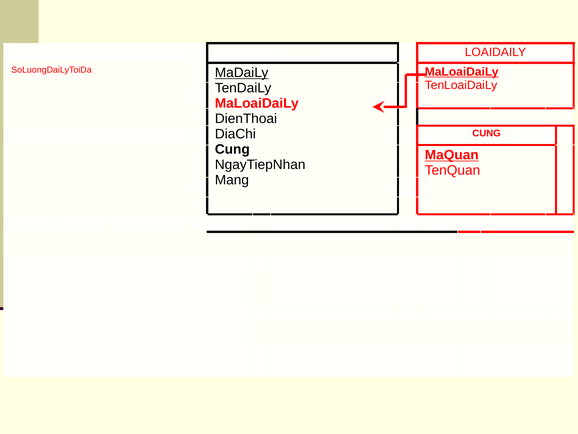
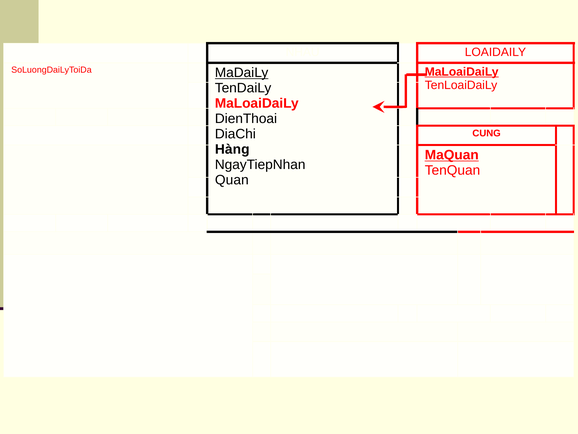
Cung: Cung -> Hàng (232, 149)
Mang: Mang -> Quan (232, 180)
